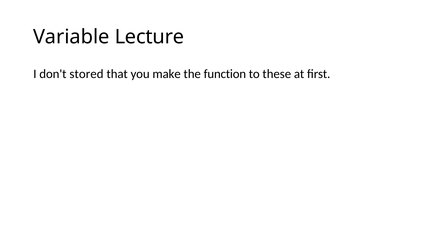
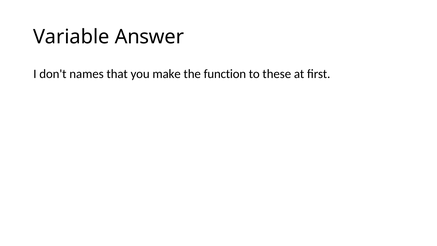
Lecture: Lecture -> Answer (149, 37)
stored: stored -> names (87, 74)
